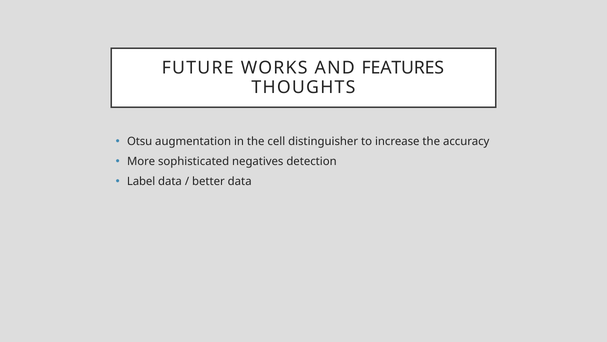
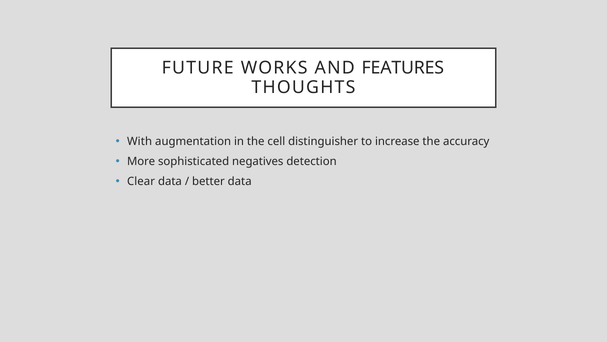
Otsu: Otsu -> With (140, 141)
Label: Label -> Clear (141, 181)
